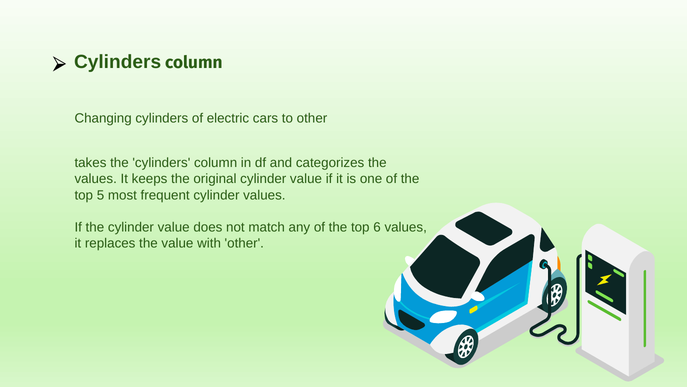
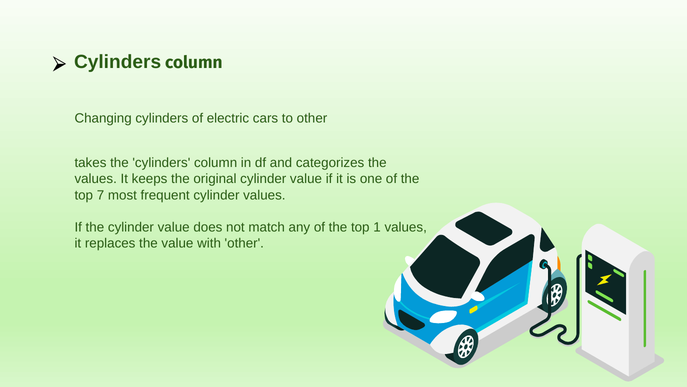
5: 5 -> 7 (101, 195)
6: 6 -> 1 (377, 227)
